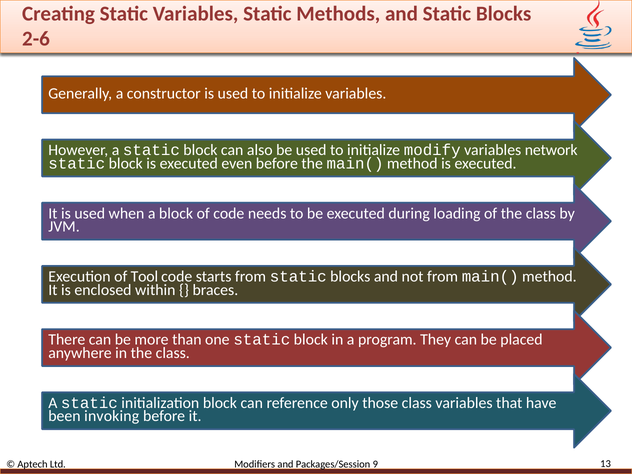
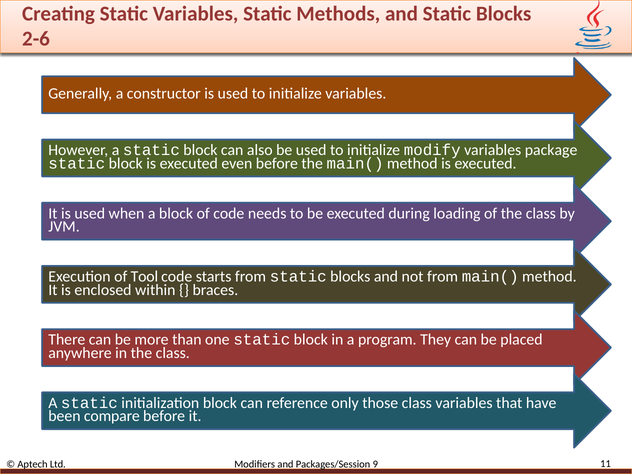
network: network -> package (551, 150)
invoking: invoking -> compare (112, 416)
13: 13 -> 11 (606, 464)
